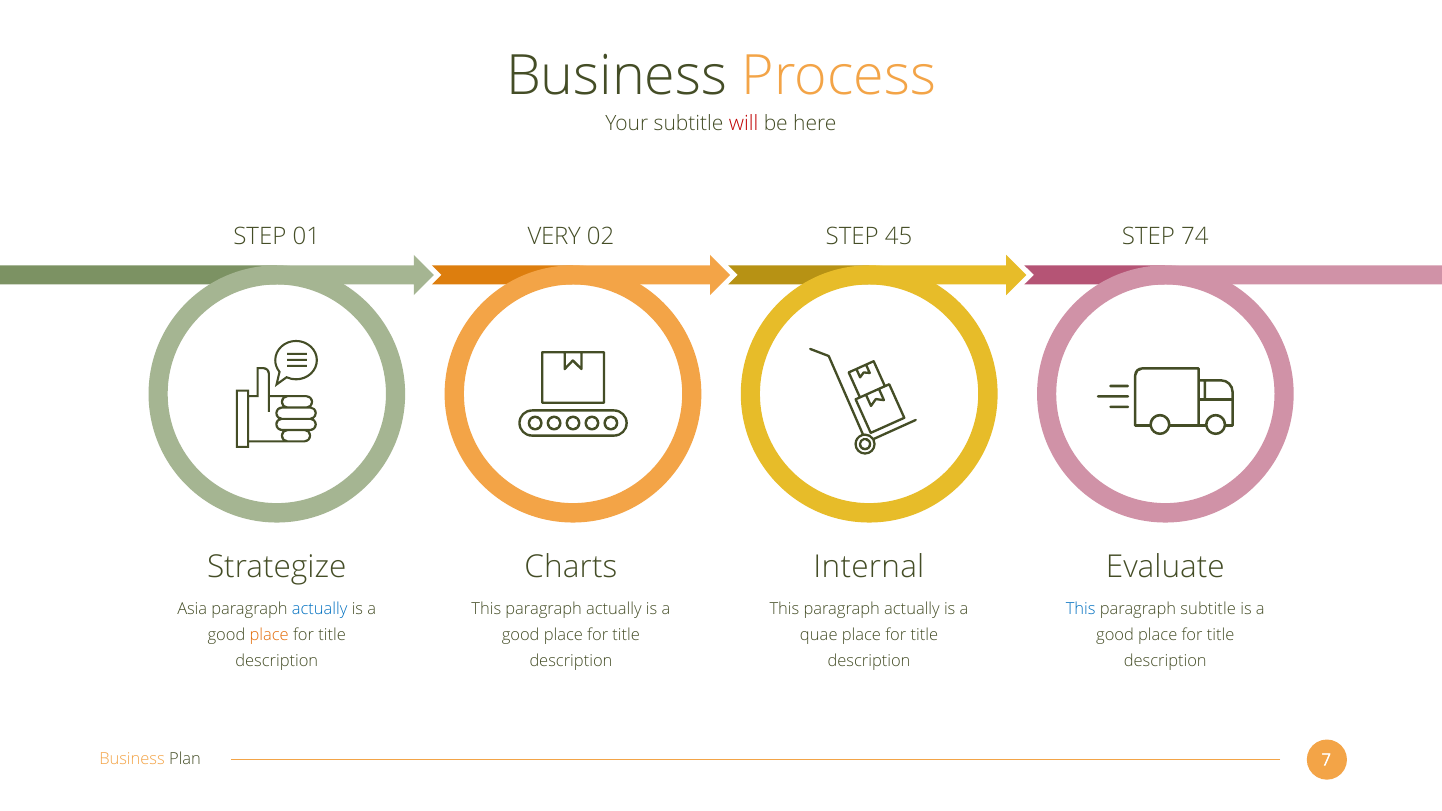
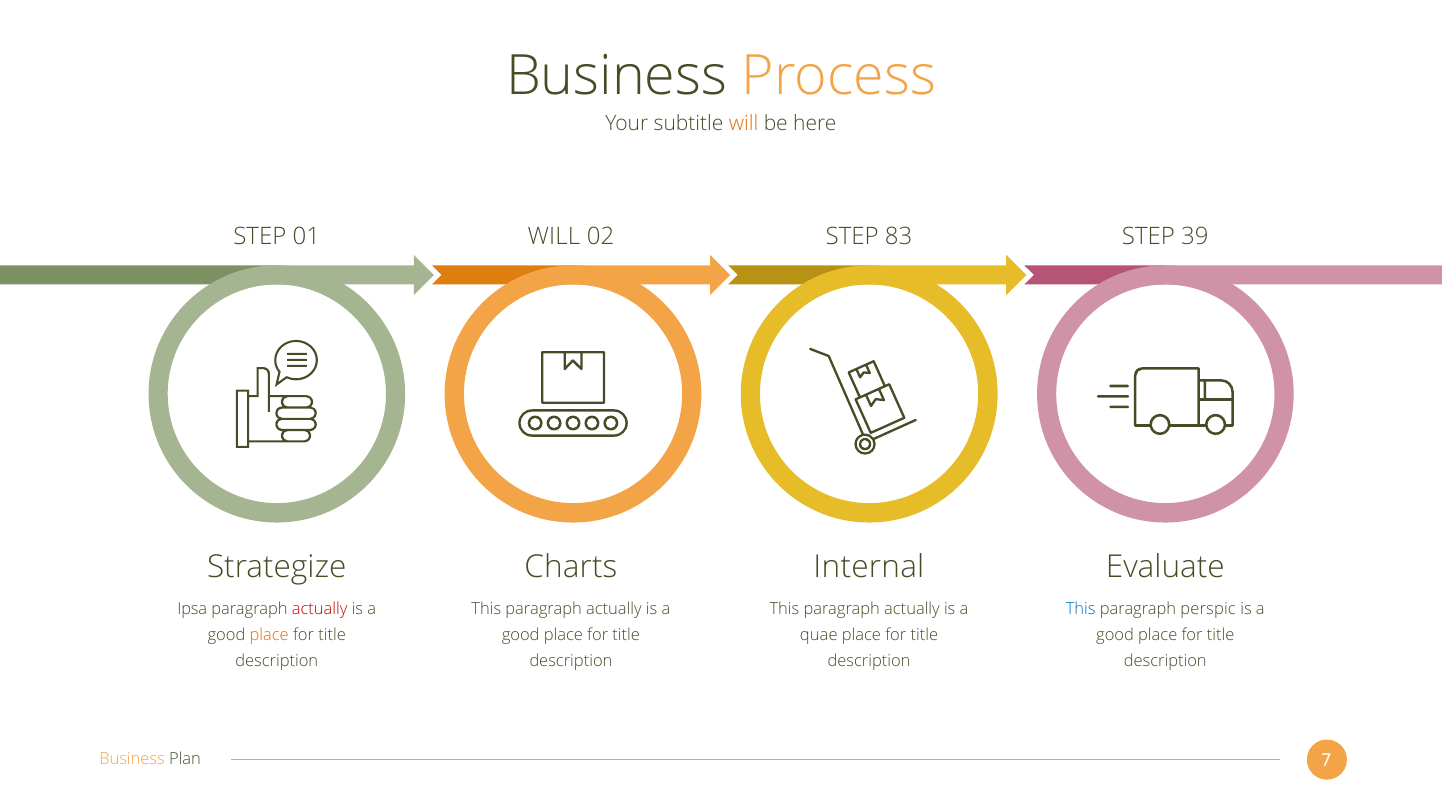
will colour: red -> orange (744, 124)
VERY: VERY -> WILL (554, 237)
45: 45 -> 83 (899, 237)
74: 74 -> 39 (1195, 237)
Asia: Asia -> Ipsa (192, 609)
actually colour: blue -> red (320, 609)
paragraph subtitle: subtitle -> perspic (1208, 609)
